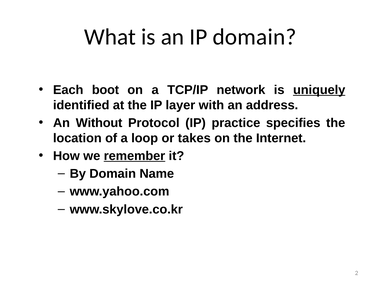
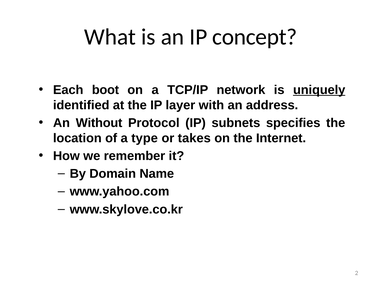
IP domain: domain -> concept (255, 37)
practice: practice -> subnets (236, 123)
loop: loop -> type (145, 138)
remember underline: present -> none (134, 156)
